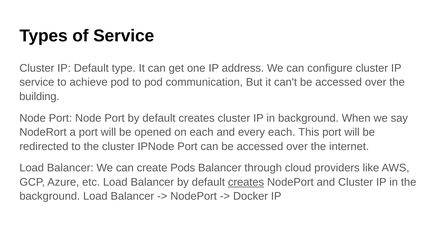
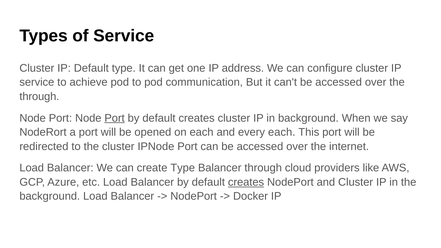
building: building -> through (39, 97)
Port underline: none -> present (115, 118)
create Pods: Pods -> Type (183, 168)
